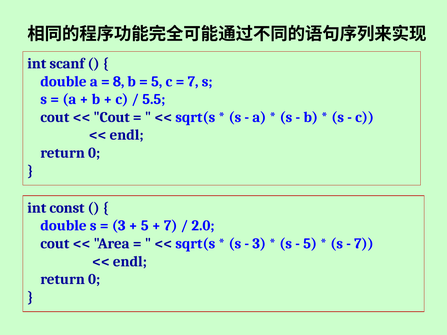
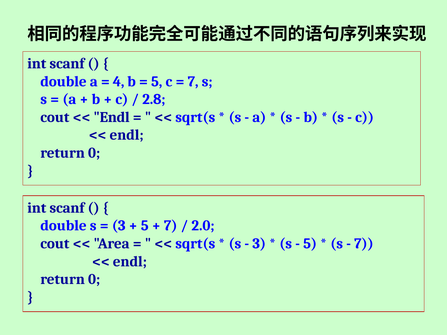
8: 8 -> 4 (119, 82)
5.5: 5.5 -> 2.8 (154, 99)
Cout: Cout -> Endl (112, 117)
const: const -> scanf (67, 208)
